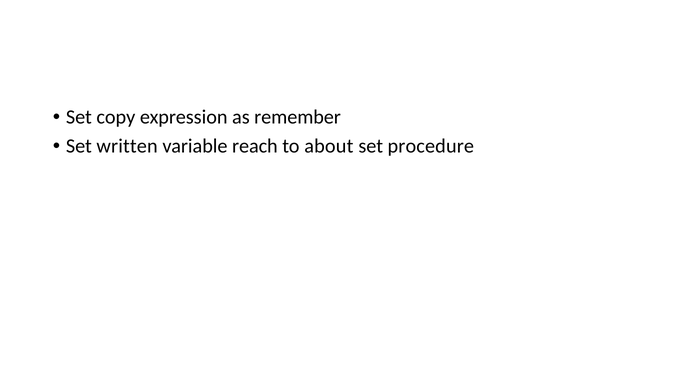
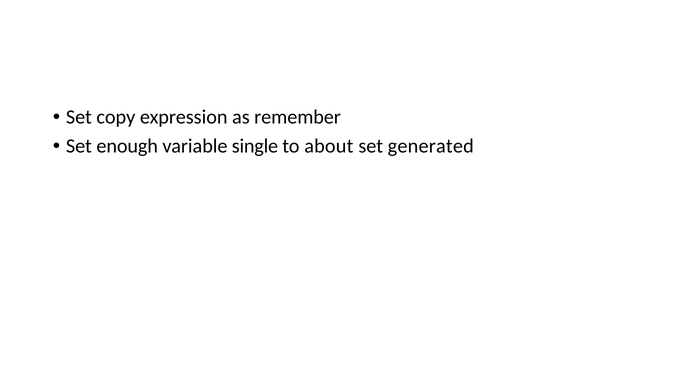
written: written -> enough (127, 146)
reach: reach -> single (255, 146)
procedure: procedure -> generated (431, 146)
